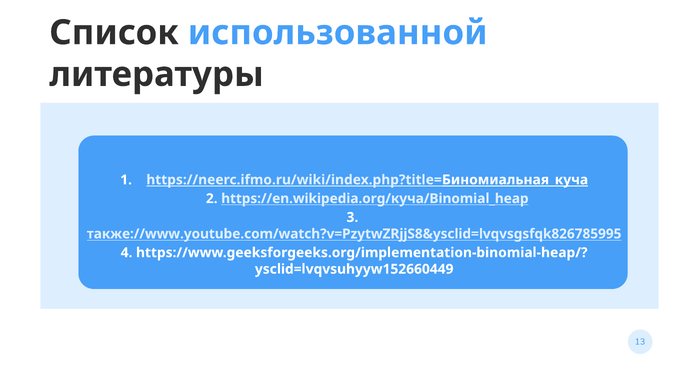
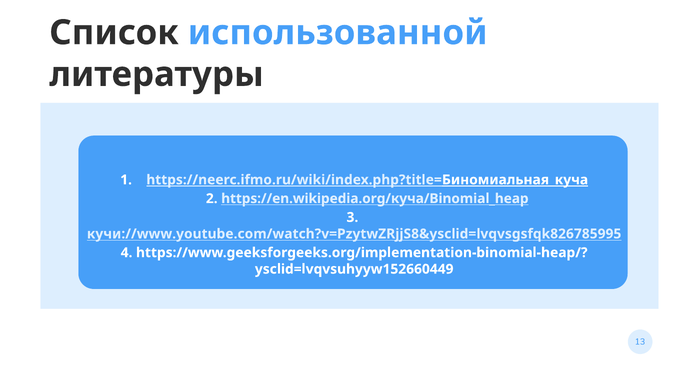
также://www.youtube.com/watch?v=PzytwZRjjS8&ysclid=lvqvsgsfqk826785995: также://www.youtube.com/watch?v=PzytwZRjjS8&ysclid=lvqvsgsfqk826785995 -> кучи://www.youtube.com/watch?v=PzytwZRjjS8&ysclid=lvqvsgsfqk826785995 (354, 234)
